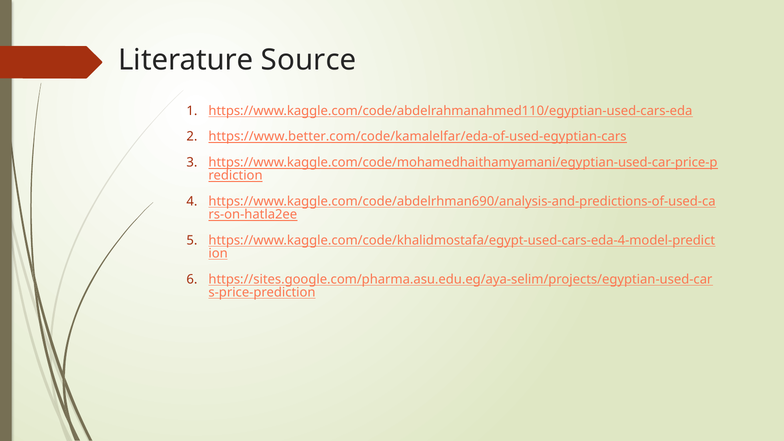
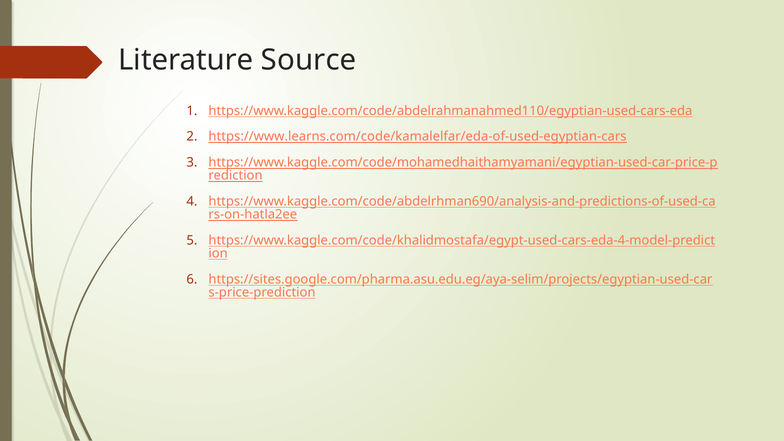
https://www.better.com/code/kamalelfar/eda-of-used-egyptian-cars: https://www.better.com/code/kamalelfar/eda-of-used-egyptian-cars -> https://www.learns.com/code/kamalelfar/eda-of-used-egyptian-cars (418, 137)
